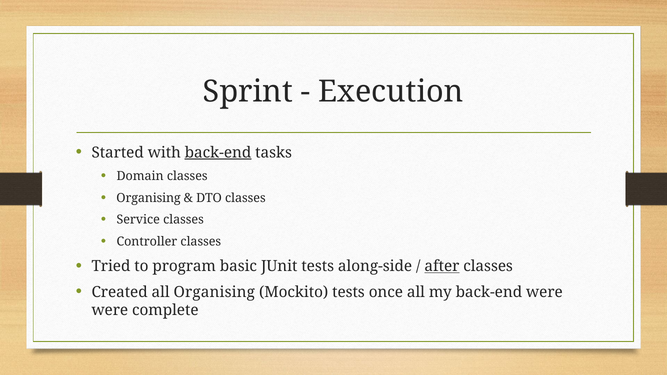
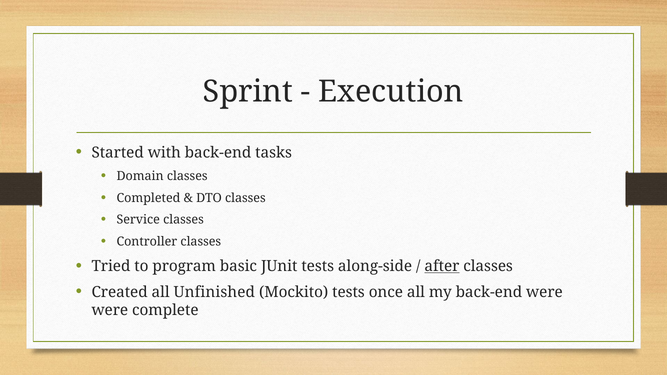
back-end underline: present -> none (218, 153)
Organising: Organising -> Completed (148, 198)
all Organising: Organising -> Unfinished (214, 292)
